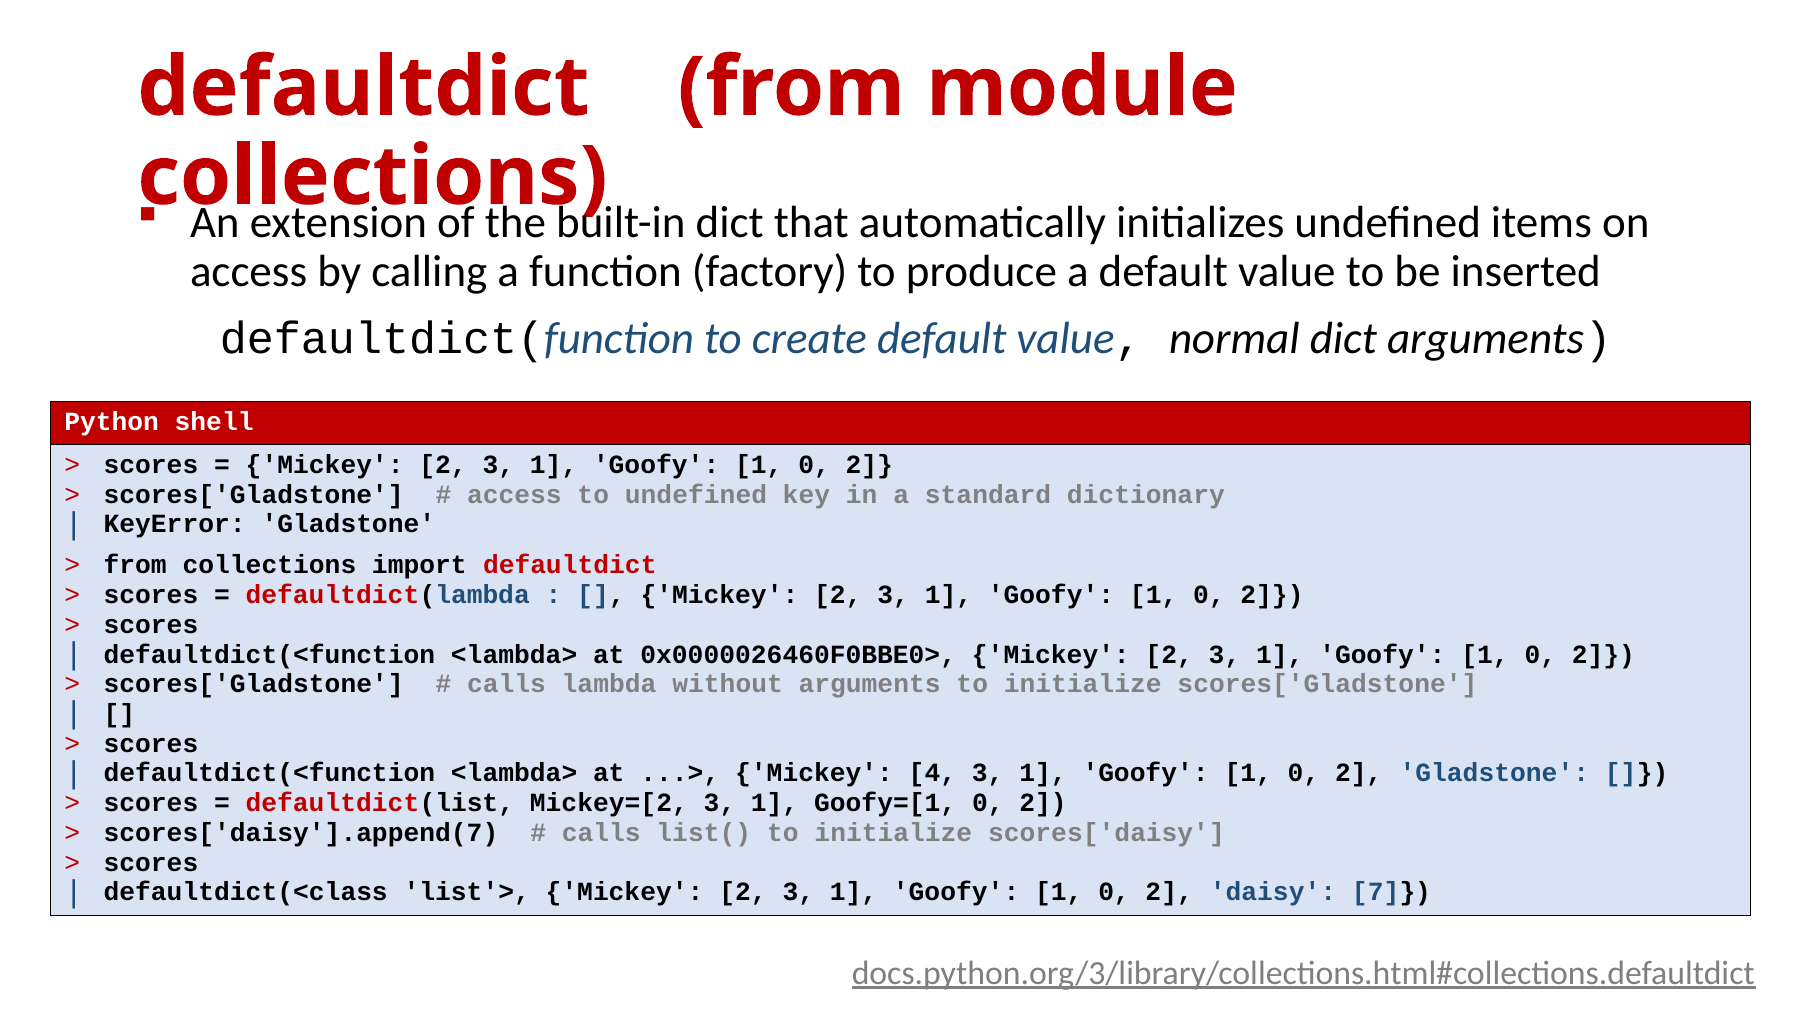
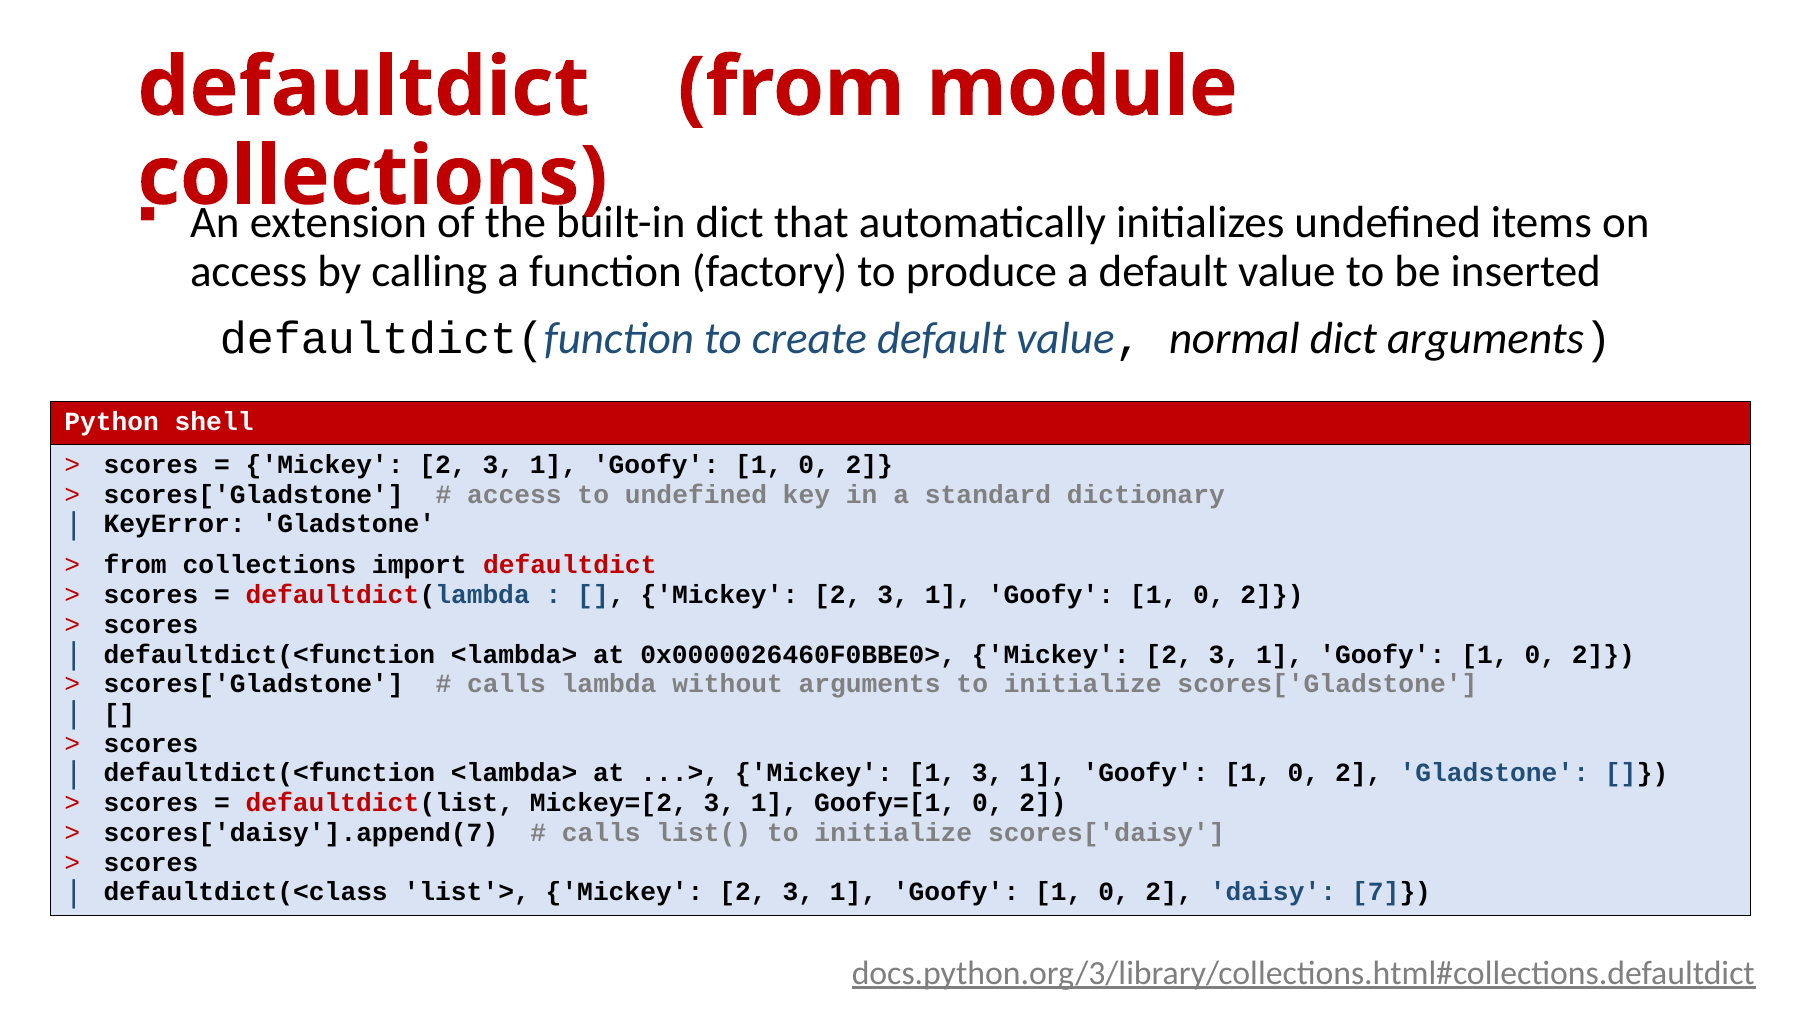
Mickey 4: 4 -> 1 (932, 773)
